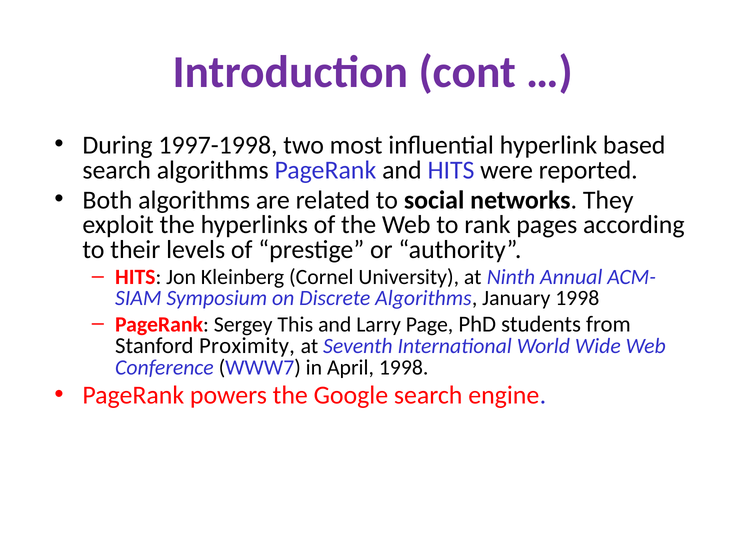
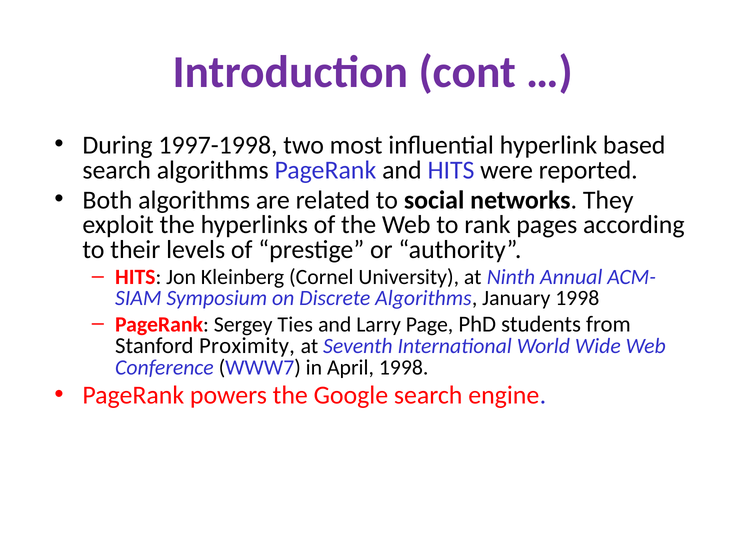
This: This -> Ties (295, 324)
